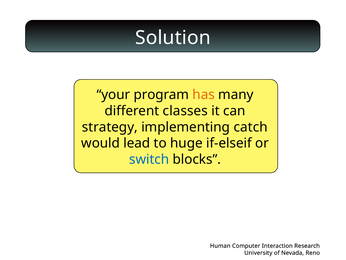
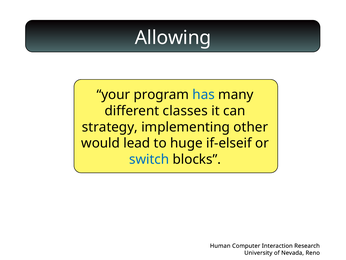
Solution: Solution -> Allowing (173, 38)
has colour: orange -> blue (204, 95)
catch: catch -> other (251, 127)
